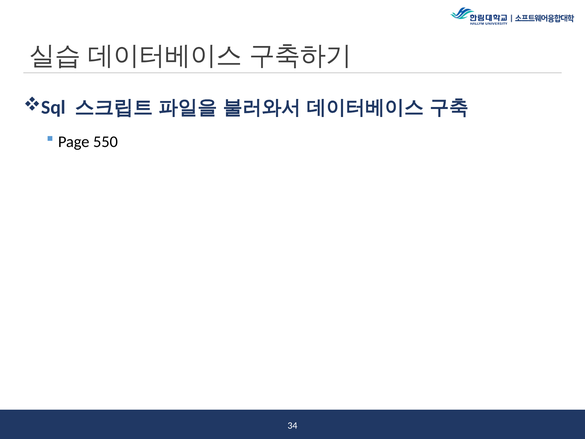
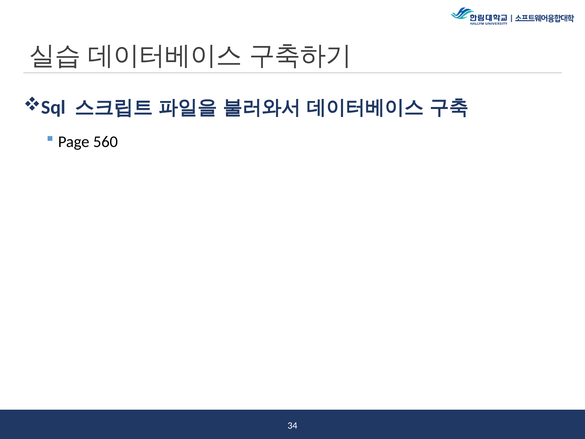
550: 550 -> 560 (105, 142)
